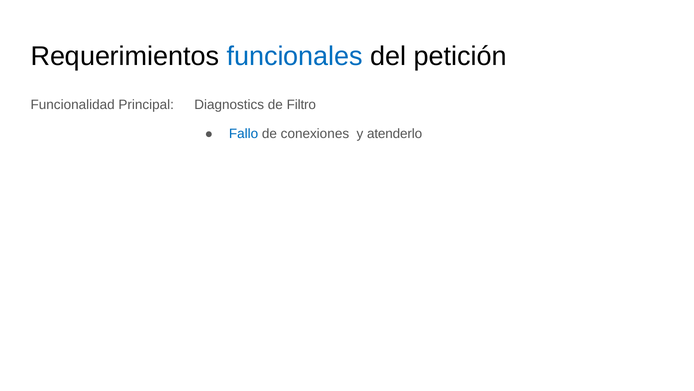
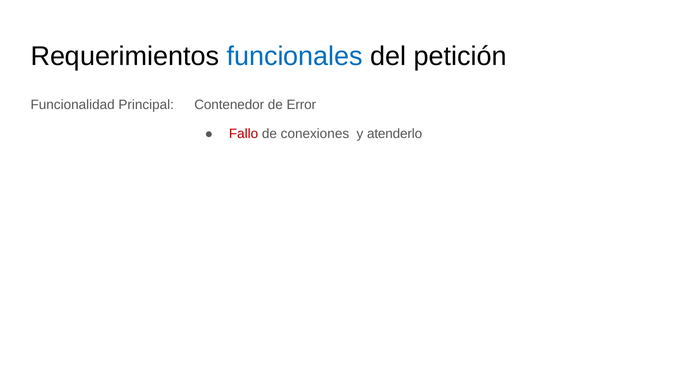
Diagnostics: Diagnostics -> Contenedor (229, 104)
Filtro: Filtro -> Error (301, 104)
Fallo colour: blue -> red (244, 133)
